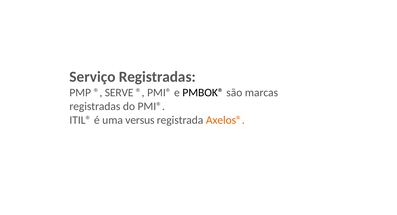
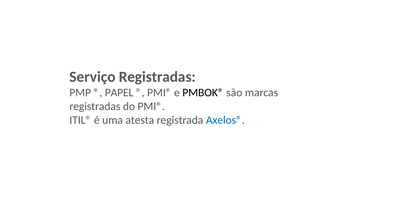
SERVE: SERVE -> PAPEL (119, 93)
versus: versus -> atesta (140, 120)
Axelos® colour: orange -> blue (225, 120)
